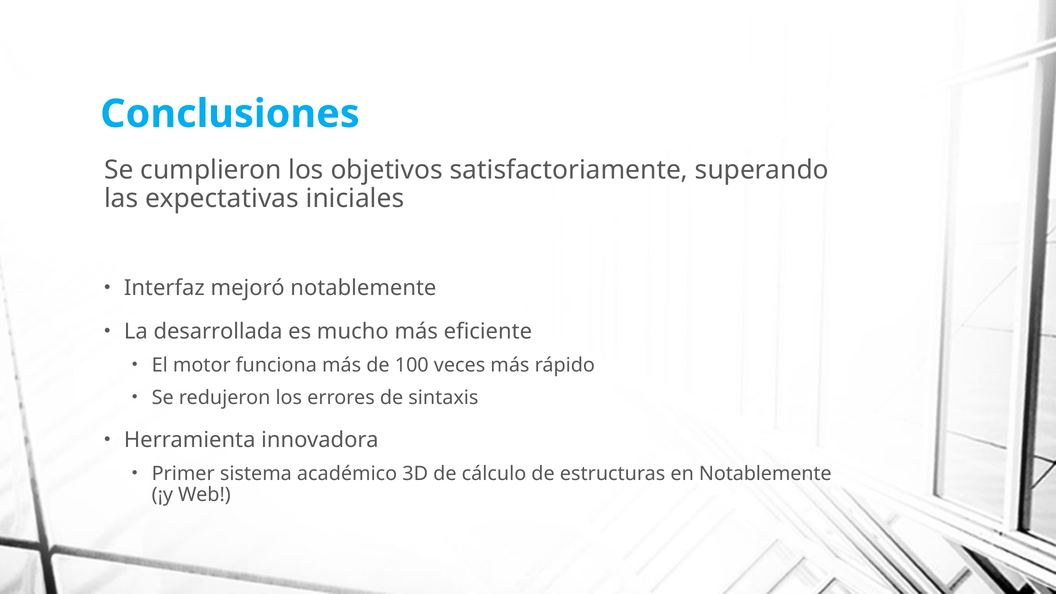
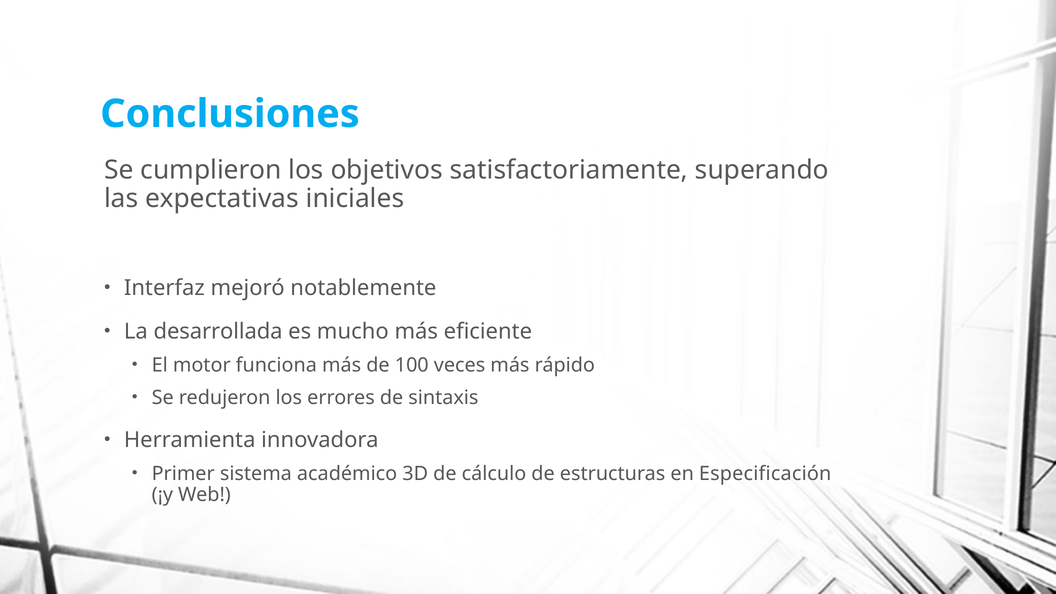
en Notablemente: Notablemente -> Especificación (765, 474)
